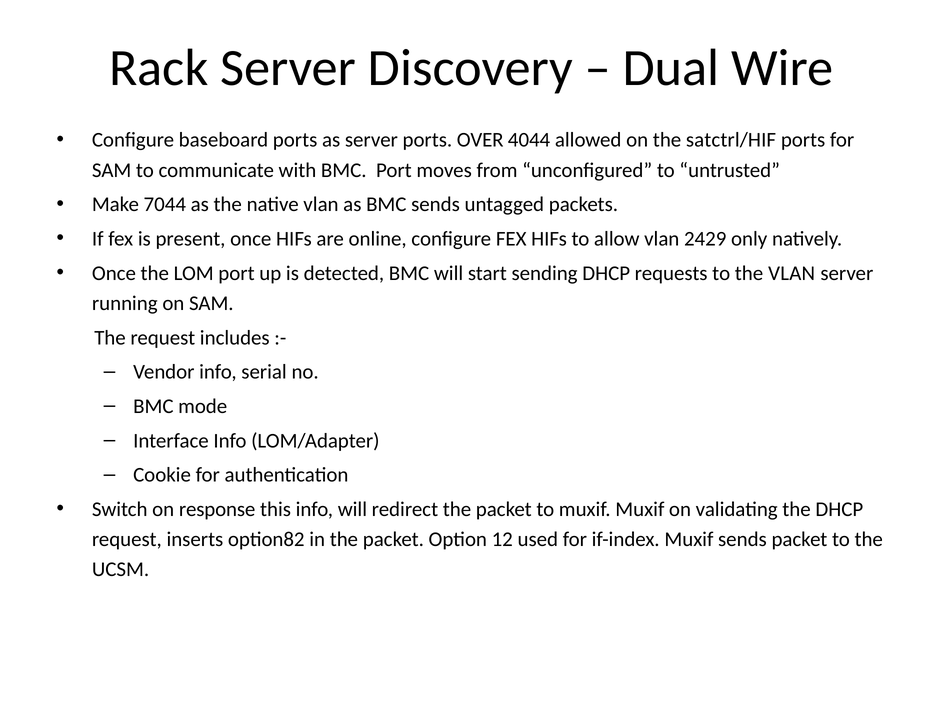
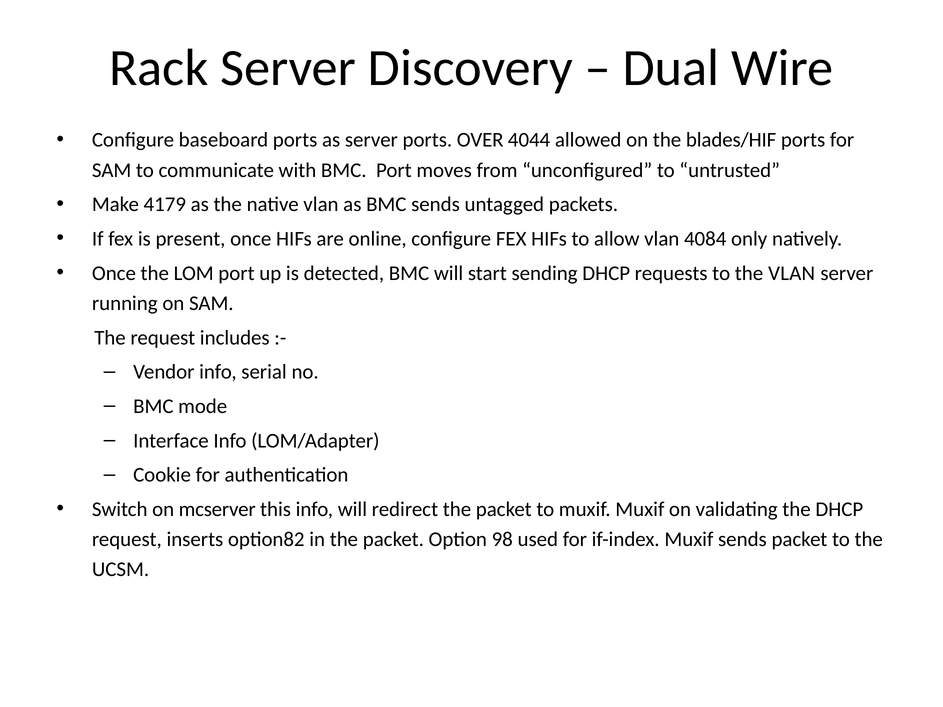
satctrl/HIF: satctrl/HIF -> blades/HIF (731, 140)
7044: 7044 -> 4179 (165, 205)
2429: 2429 -> 4084 (705, 239)
response: response -> mcserver (217, 509)
12: 12 -> 98 (502, 540)
